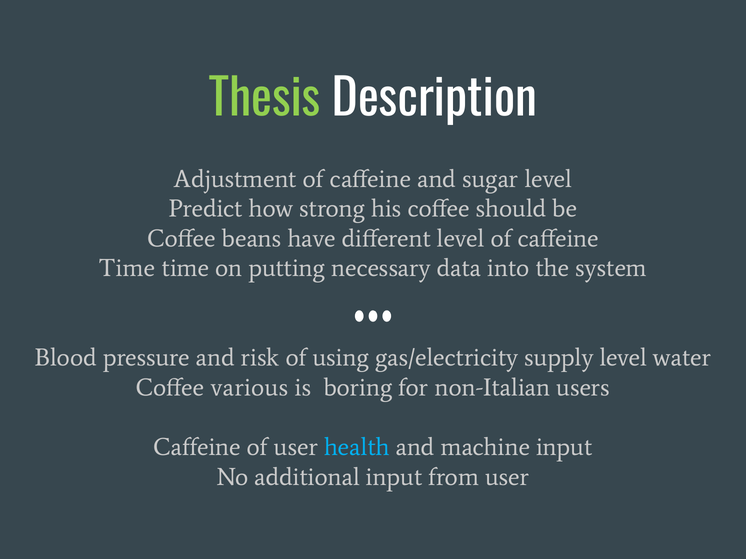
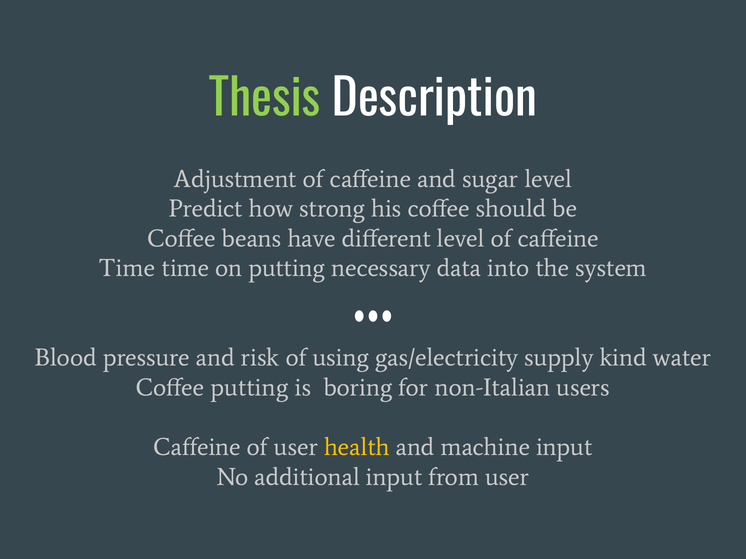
supply level: level -> kind (623, 358)
Coffee various: various -> putting (249, 388)
health colour: light blue -> yellow (357, 448)
